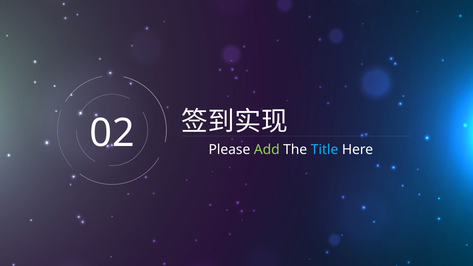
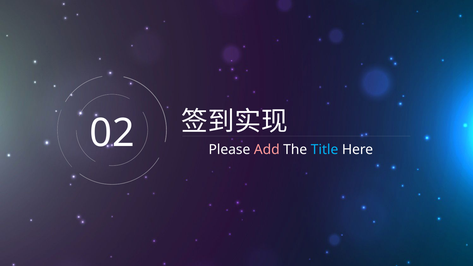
Add colour: light green -> pink (267, 150)
